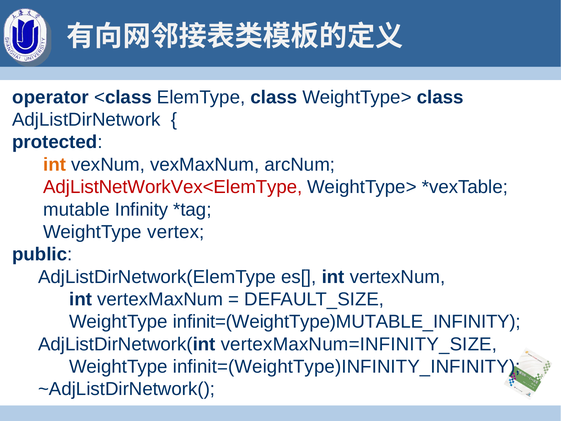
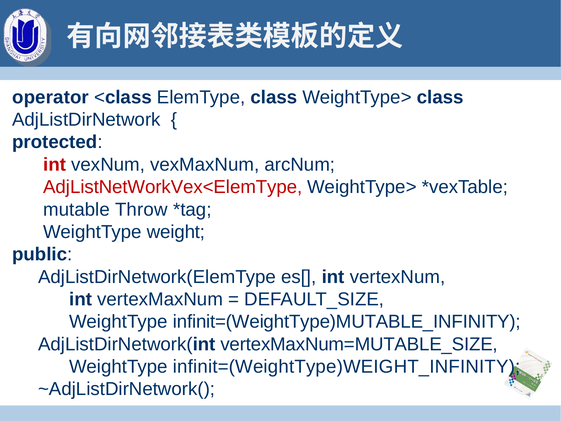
int colour: orange -> red (55, 165)
Infinity: Infinity -> Throw (141, 209)
vertex: vertex -> weight (176, 232)
vertexMaxNum=INFINITY_SIZE: vertexMaxNum=INFINITY_SIZE -> vertexMaxNum=MUTABLE_SIZE (359, 344)
infinit=(WeightType)INFINITY_INFINITY: infinit=(WeightType)INFINITY_INFINITY -> infinit=(WeightType)WEIGHT_INFINITY (347, 366)
